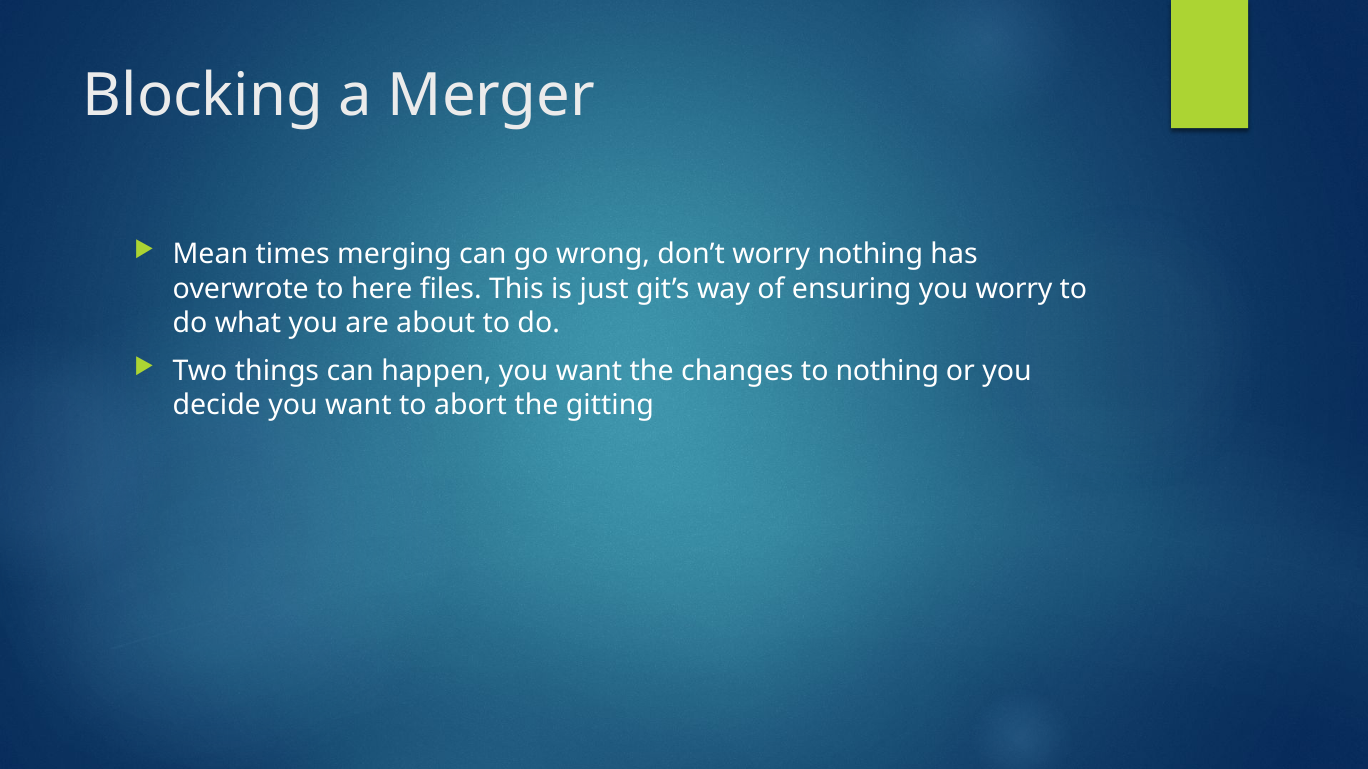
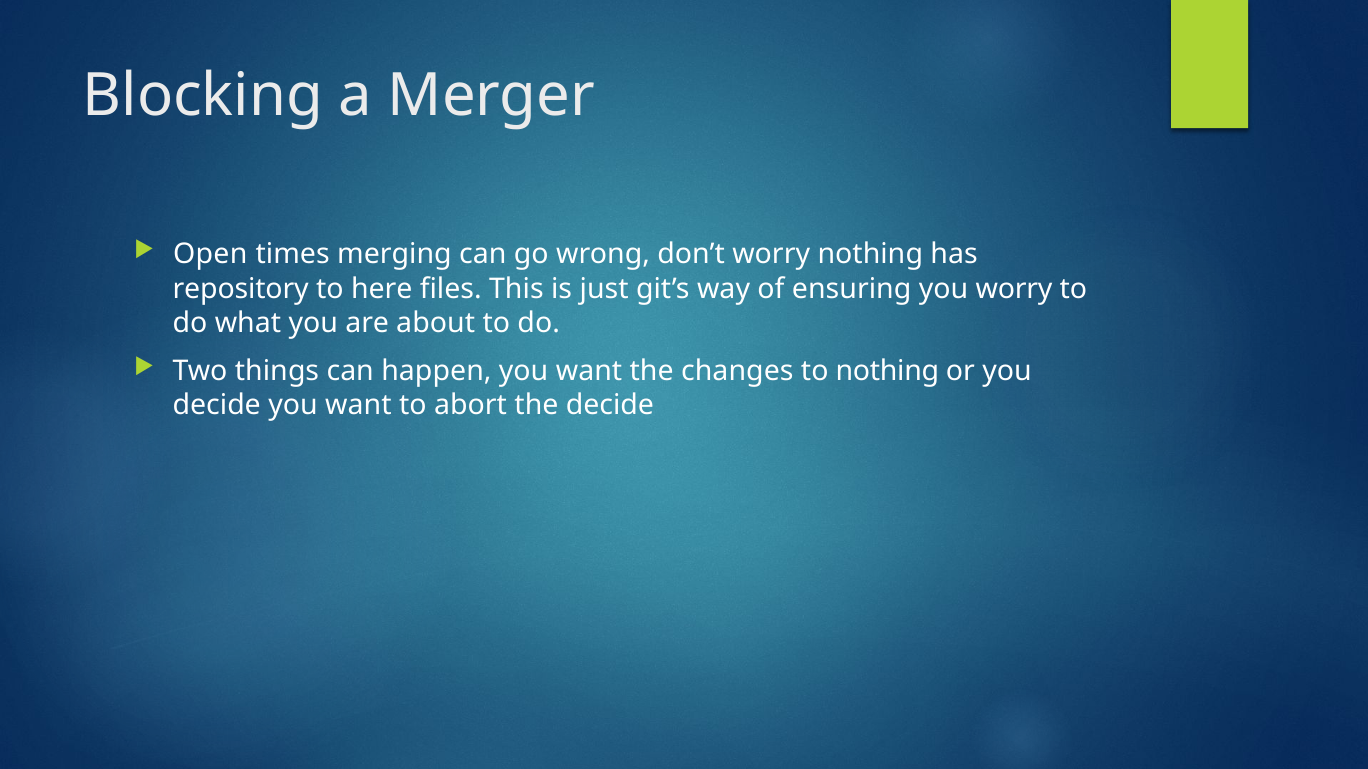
Mean: Mean -> Open (210, 255)
overwrote: overwrote -> repository (241, 289)
the gitting: gitting -> decide (610, 406)
